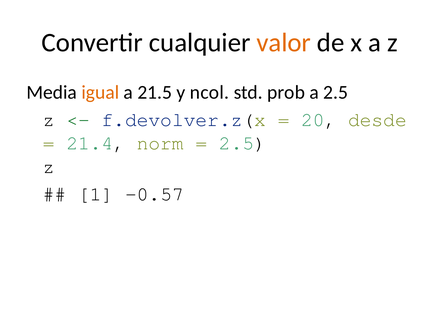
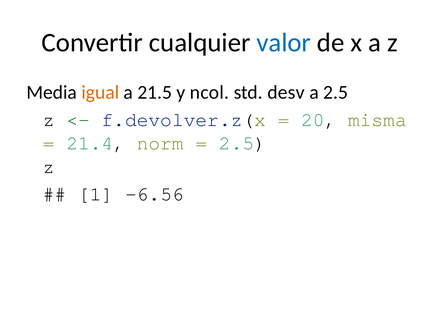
valor colour: orange -> blue (284, 43)
prob: prob -> desv (286, 92)
desde: desde -> misma (377, 120)
-0.57: -0.57 -> -6.56 (154, 194)
